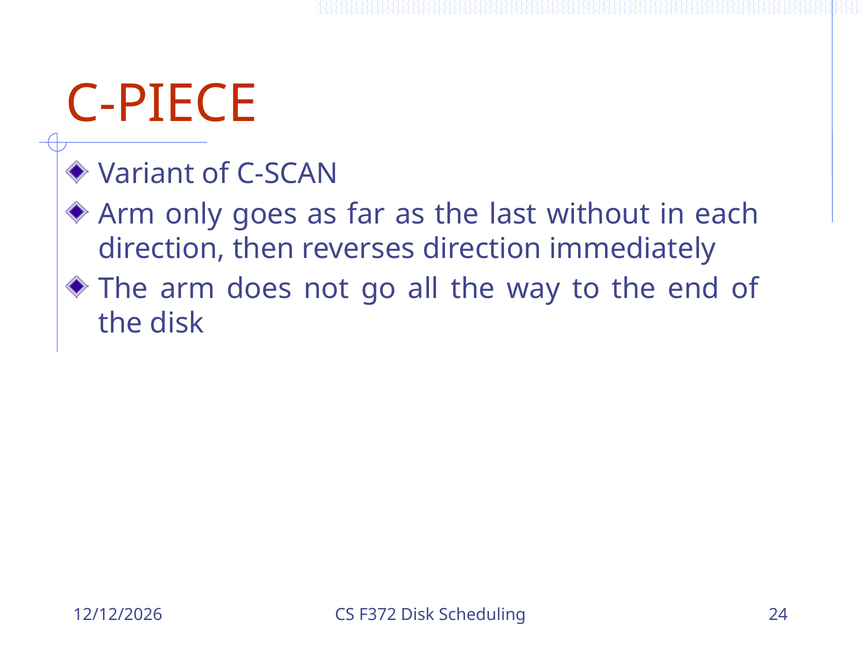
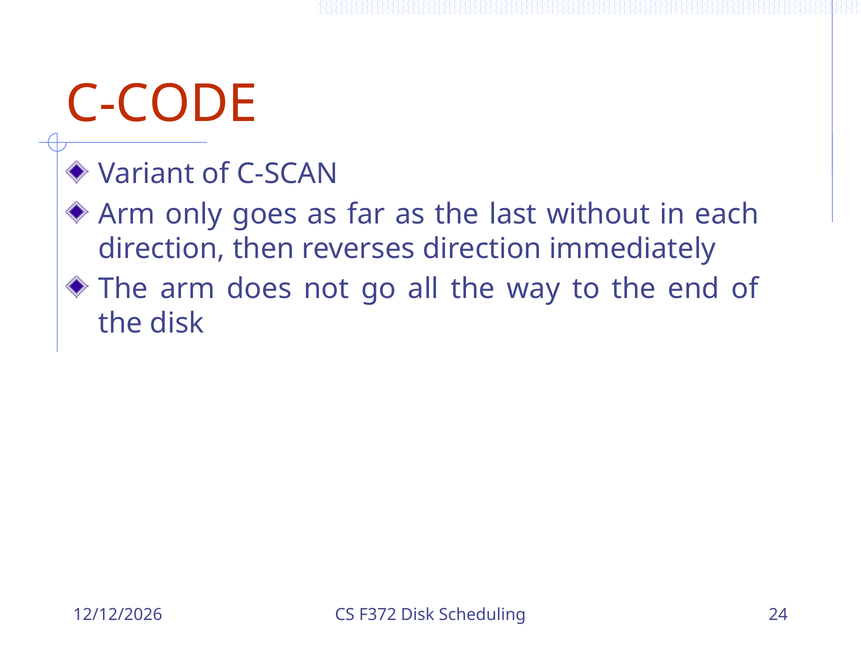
C-PIECE: C-PIECE -> C-CODE (162, 104)
